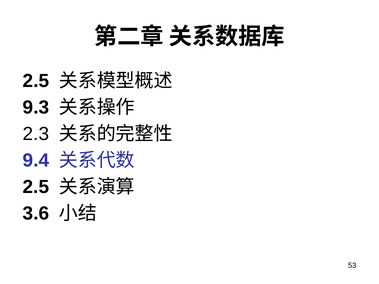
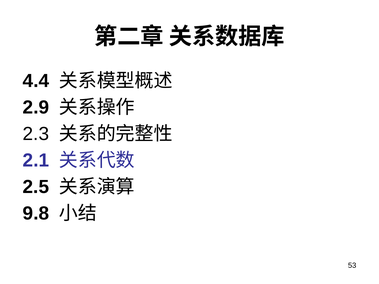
2.5: 2.5 -> 4.4 (36, 81)
9.3: 9.3 -> 2.9 (36, 107)
9.4: 9.4 -> 2.1 (36, 161)
3.6: 3.6 -> 9.8 (36, 214)
